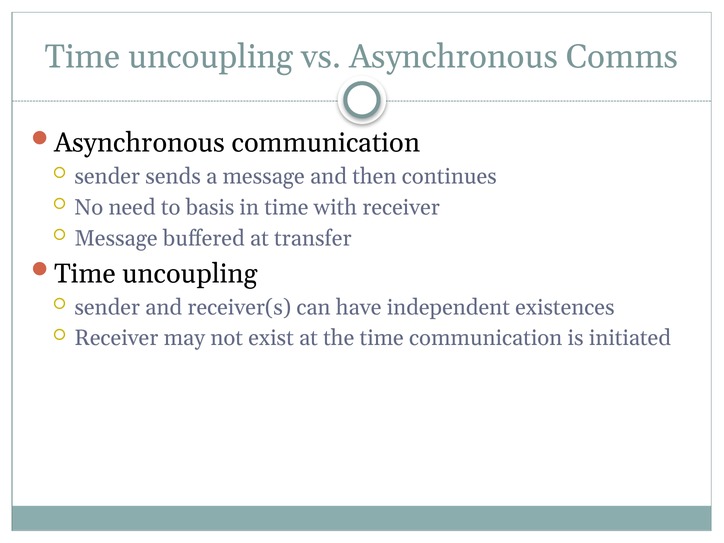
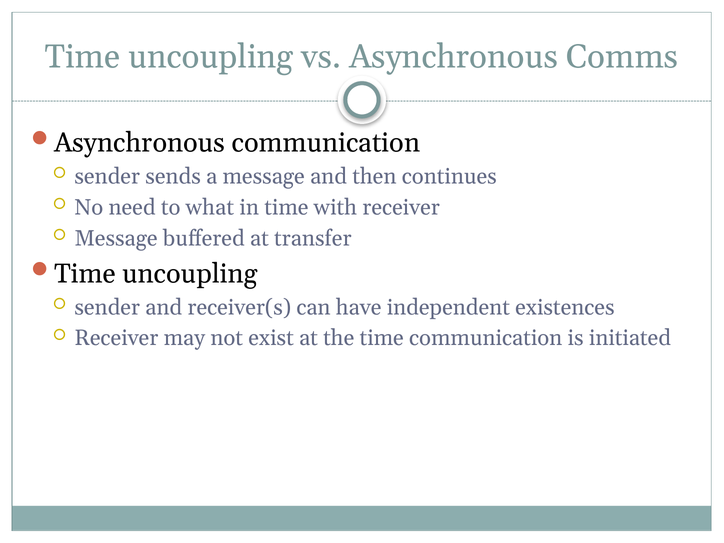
basis: basis -> what (210, 207)
